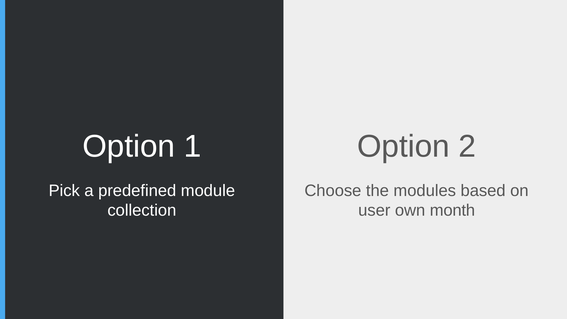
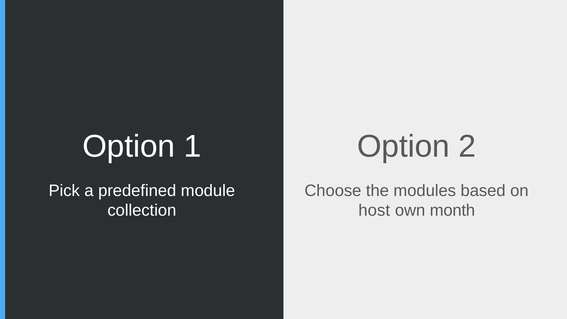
user: user -> host (374, 210)
